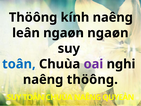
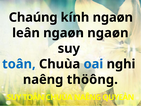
Thöông: Thöông -> Chaúng (33, 17)
kính naêng: naêng -> ngaøn (113, 17)
oai colour: purple -> blue (93, 64)
